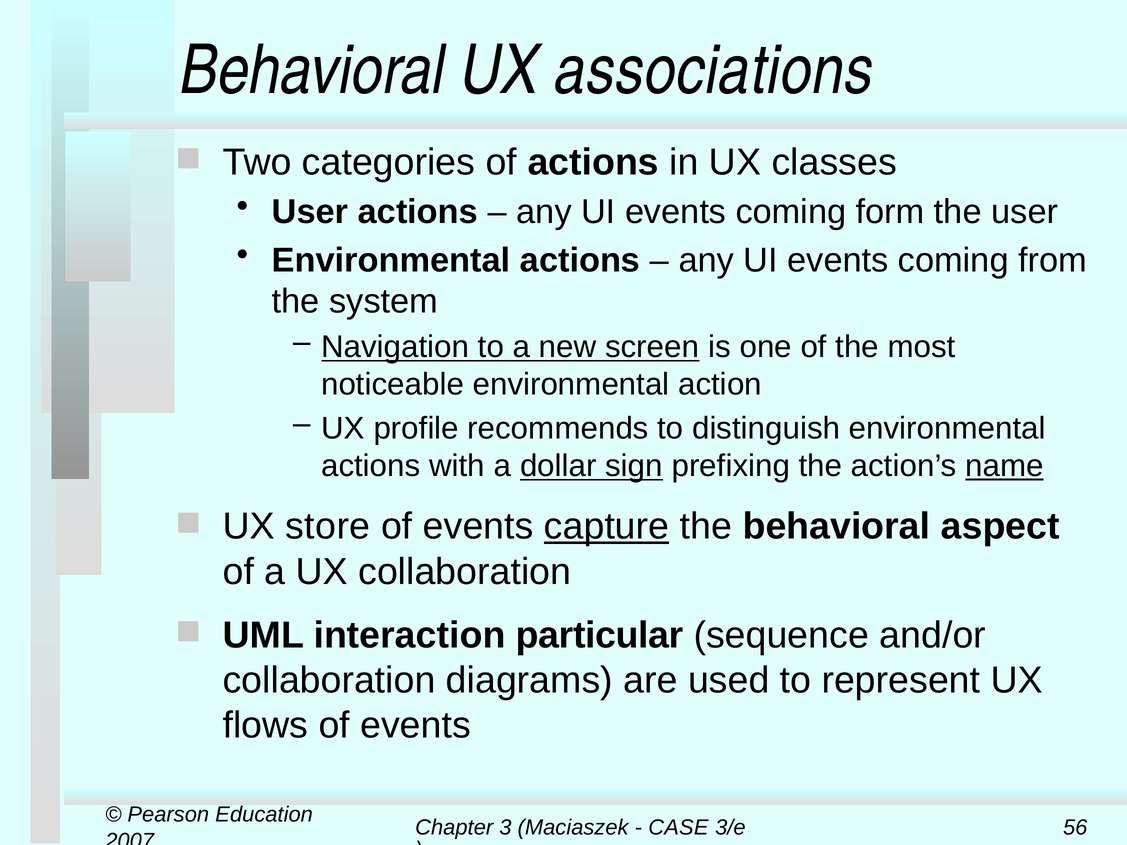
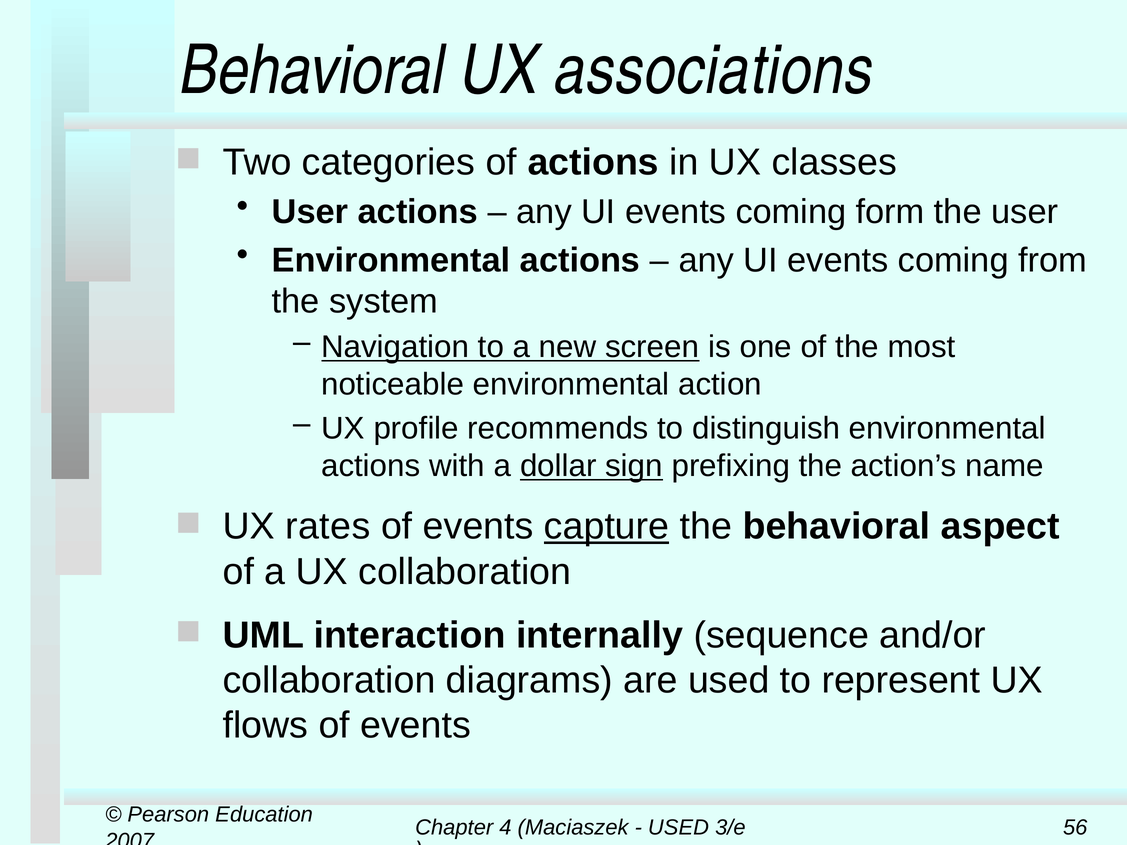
name underline: present -> none (1005, 466)
store: store -> rates (328, 527)
particular: particular -> internally (600, 636)
3: 3 -> 4 (505, 828)
CASE: CASE -> USED (678, 828)
